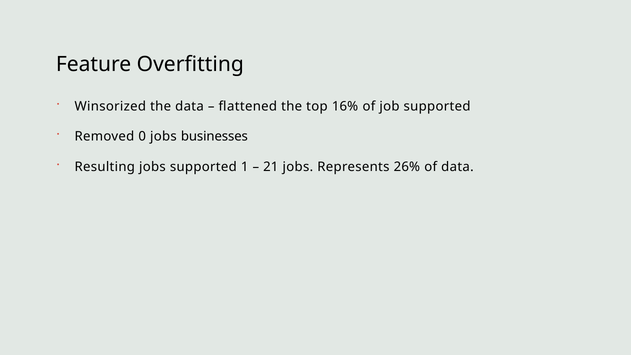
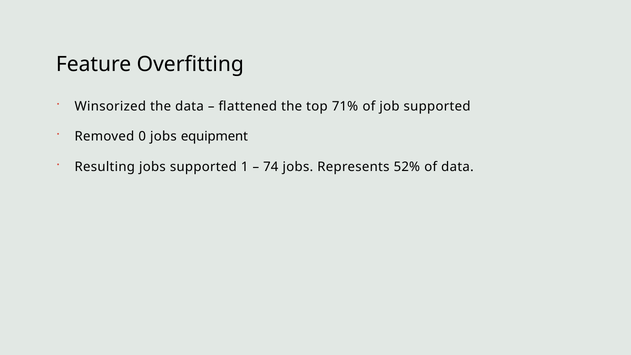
16%: 16% -> 71% (345, 106)
businesses: businesses -> equipment (214, 137)
21: 21 -> 74 (271, 167)
26%: 26% -> 52% (407, 167)
